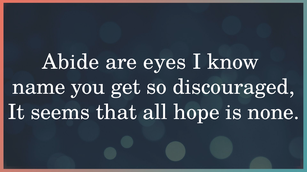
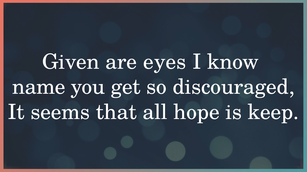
Abide: Abide -> Given (71, 62)
none: none -> keep (273, 113)
